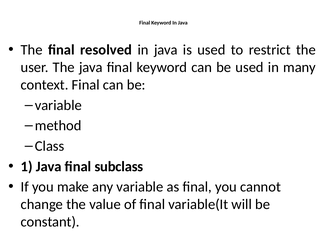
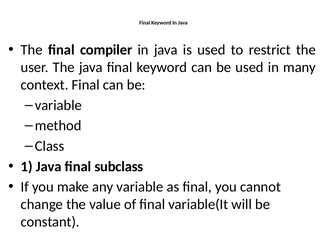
resolved: resolved -> compiler (106, 50)
